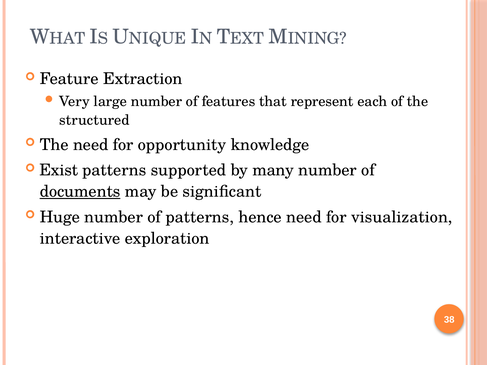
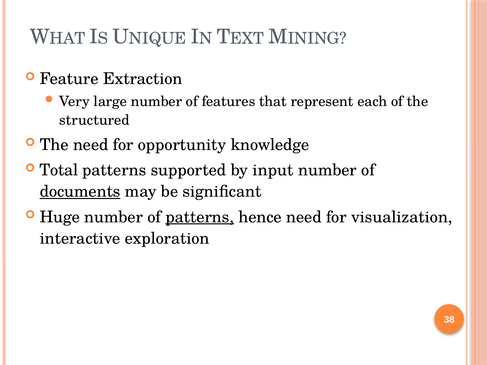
Exist: Exist -> Total (59, 170)
many: many -> input (273, 170)
patterns underline: none -> present (200, 217)
